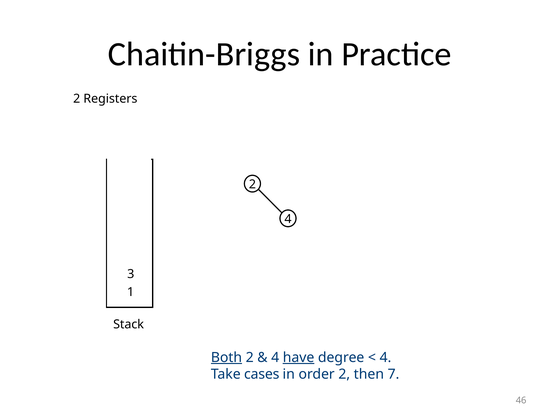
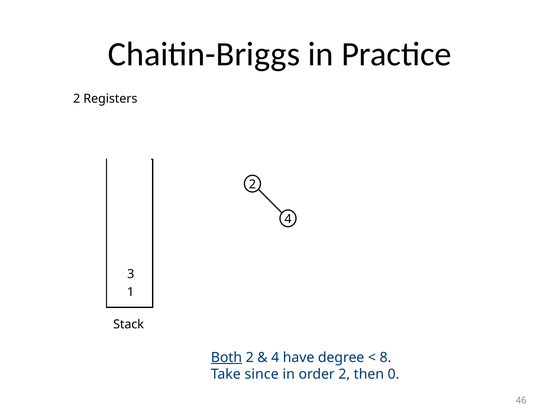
have underline: present -> none (299, 357)
4: 4 -> 8 (385, 357)
cases: cases -> since (262, 374)
7: 7 -> 0 (394, 374)
